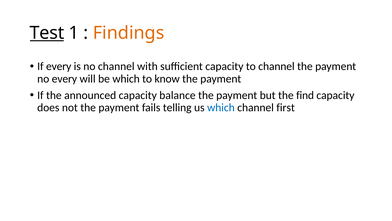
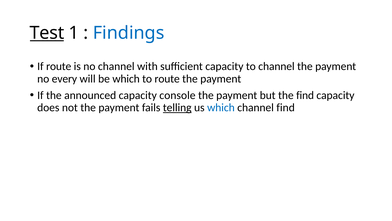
Findings colour: orange -> blue (129, 33)
If every: every -> route (59, 66)
to know: know -> route (167, 79)
balance: balance -> console (177, 95)
telling underline: none -> present (177, 107)
channel first: first -> find (286, 107)
